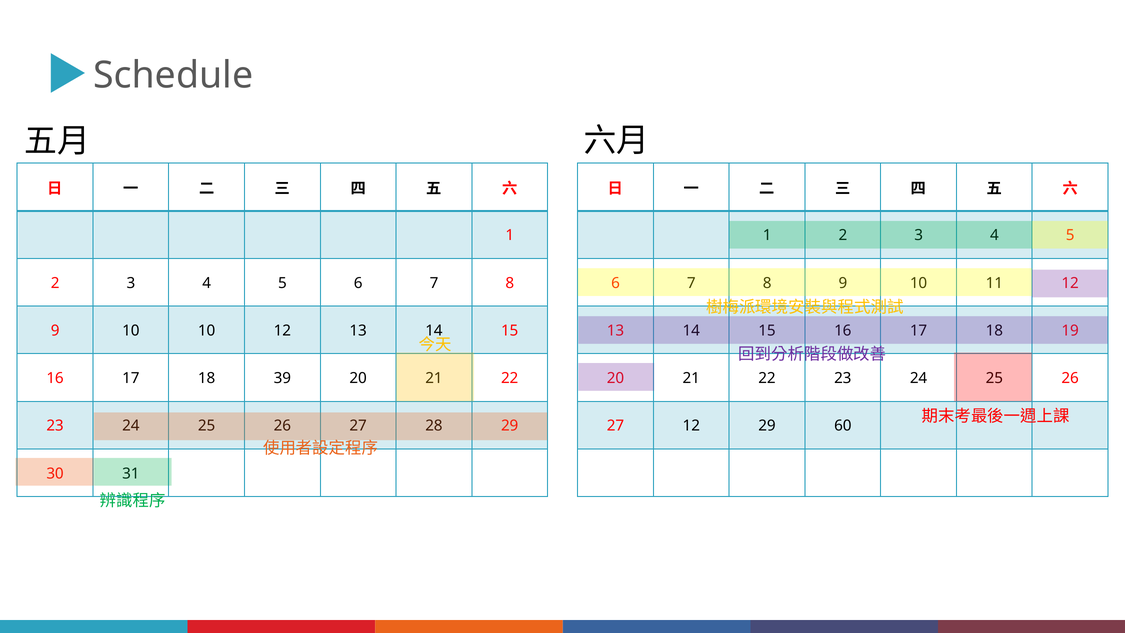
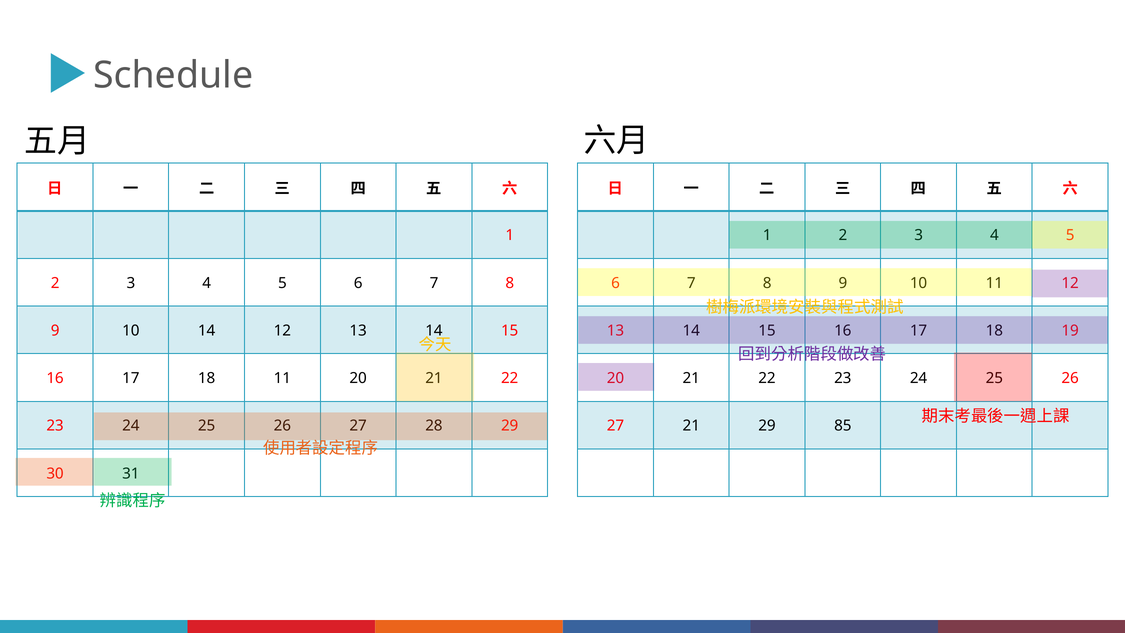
10 10: 10 -> 14 (207, 331)
18 39: 39 -> 11 (282, 378)
27 12: 12 -> 21 (691, 426)
60: 60 -> 85 (843, 426)
